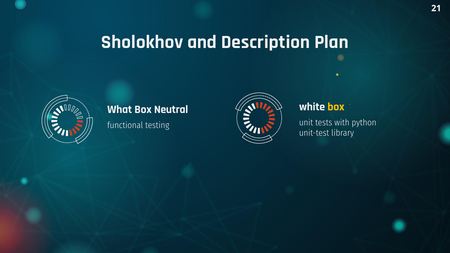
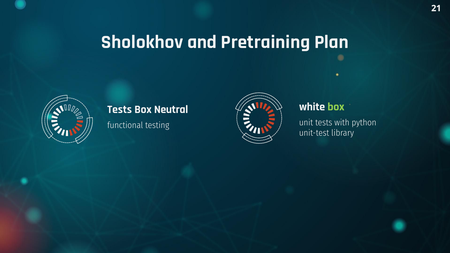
Description: Description -> Pretraining (266, 42)
What: What -> Tests (120, 110)
box colour: yellow -> light green (336, 107)
